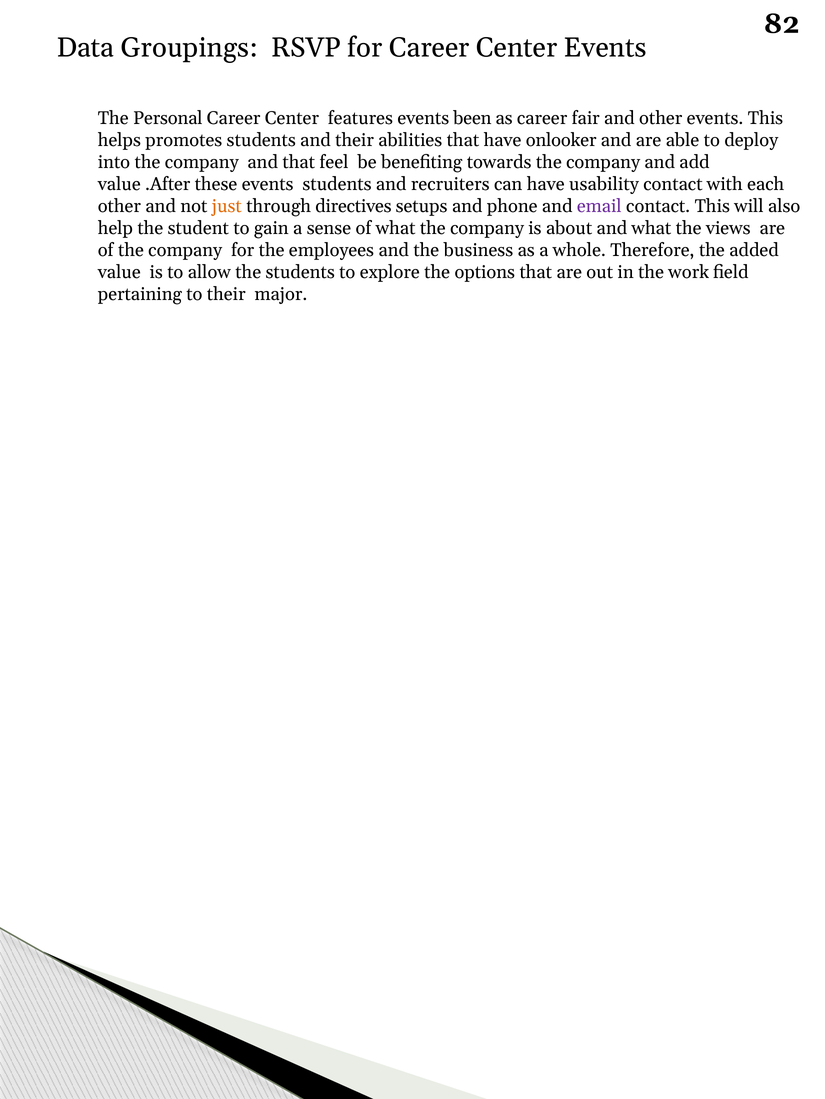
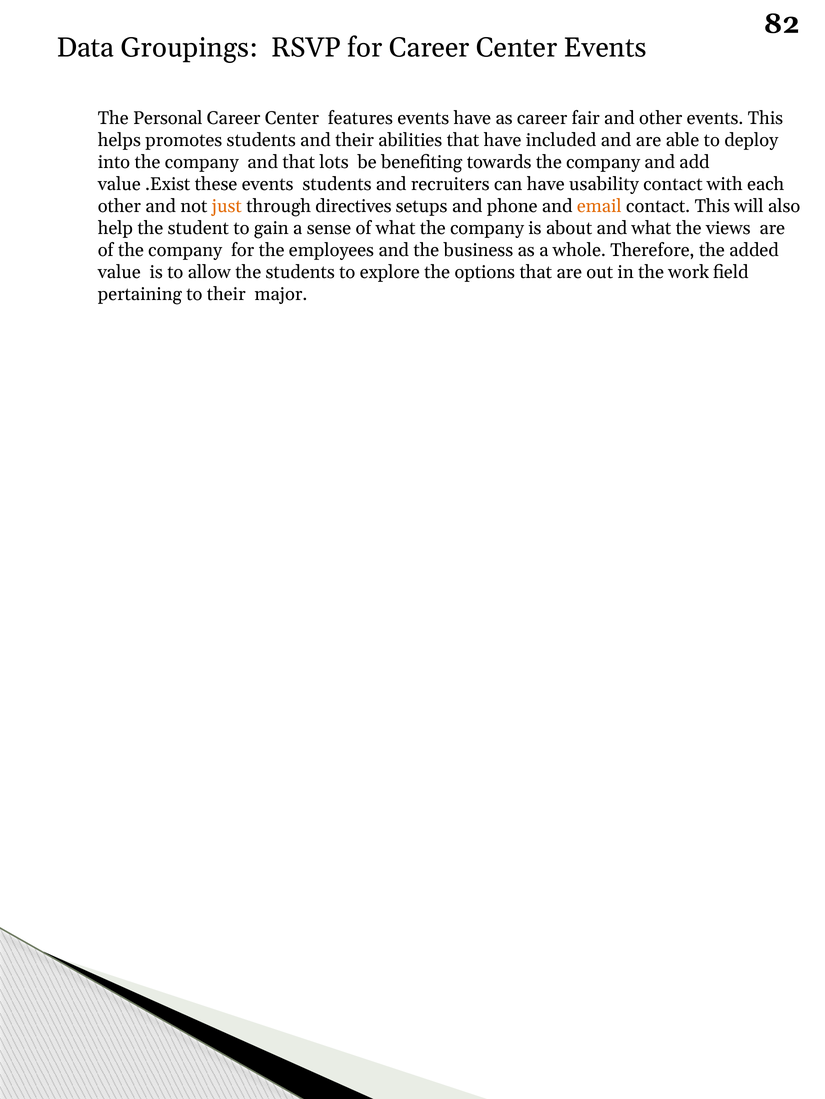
events been: been -> have (472, 118)
onlooker: onlooker -> included (561, 140)
feel: feel -> lots (334, 162)
.After: .After -> .Exist (168, 184)
email colour: purple -> orange (599, 206)
